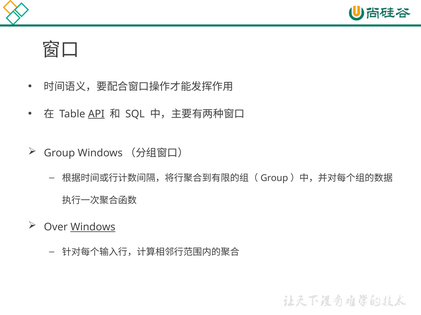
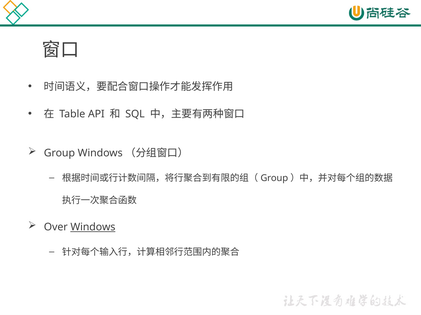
API underline: present -> none (96, 114)
